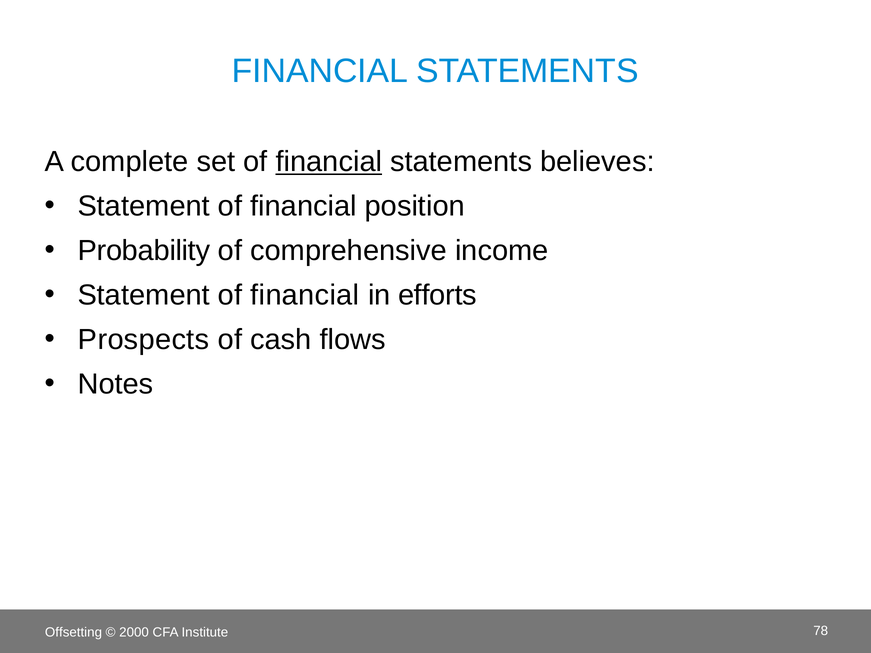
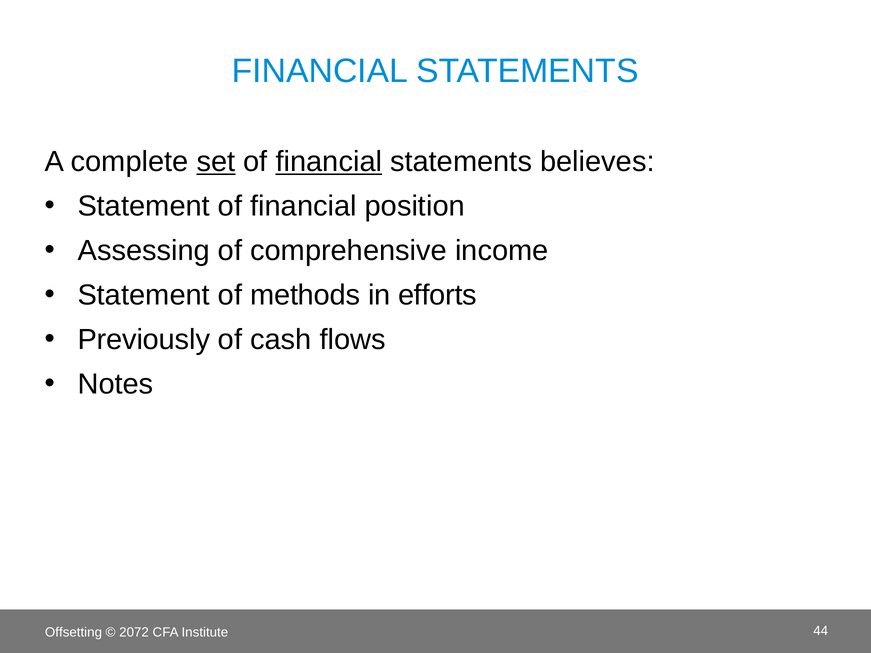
set underline: none -> present (216, 162)
Probability: Probability -> Assessing (144, 251)
financial: financial -> methods (305, 295)
Prospects: Prospects -> Previously (144, 340)
2000: 2000 -> 2072 (134, 632)
78: 78 -> 44 (821, 631)
